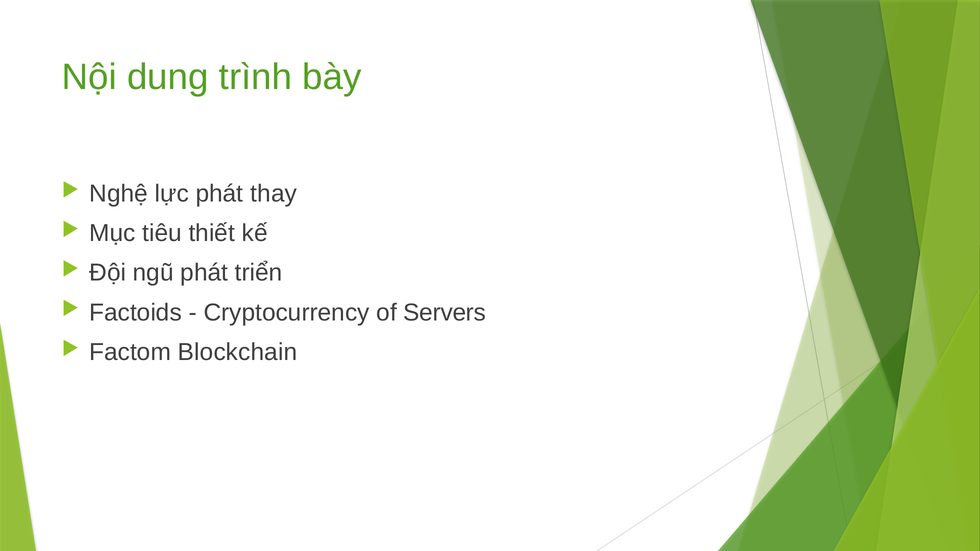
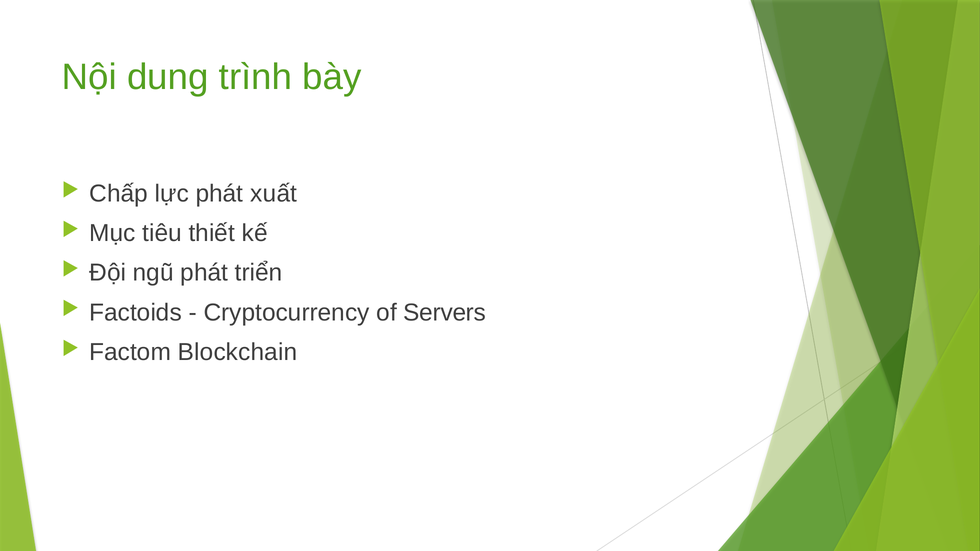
Nghệ: Nghệ -> Chấp (119, 194)
thay: thay -> xuất (274, 194)
